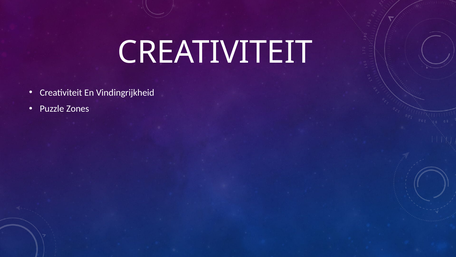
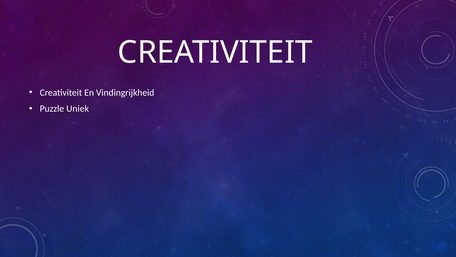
Zones: Zones -> Uniek (78, 109)
